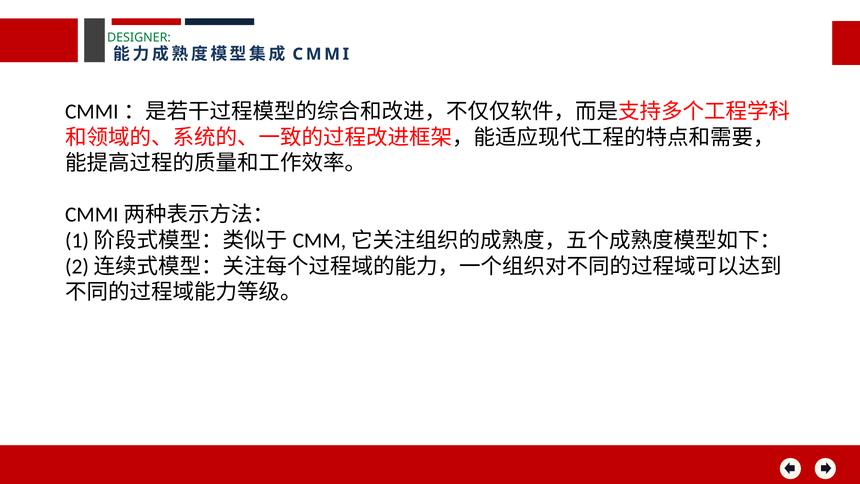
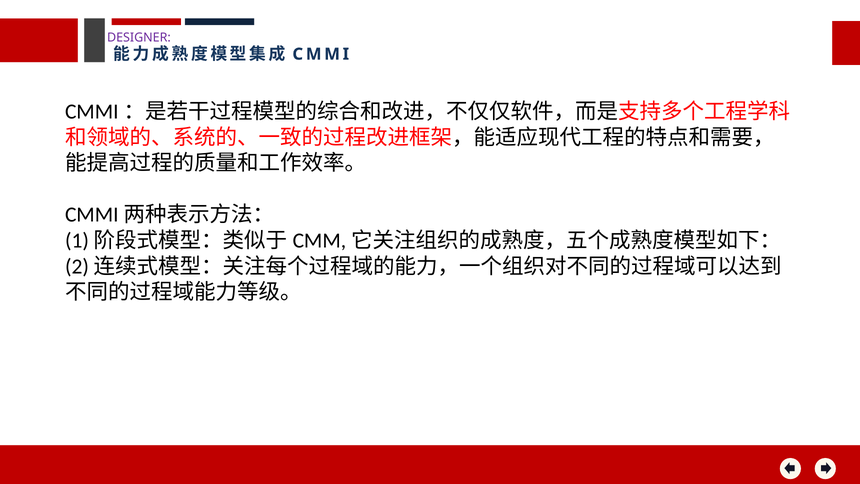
DESIGNER colour: green -> purple (139, 38)
